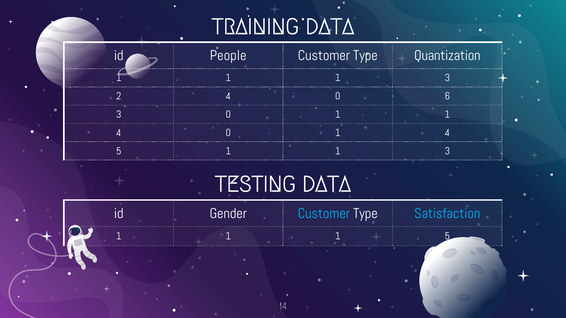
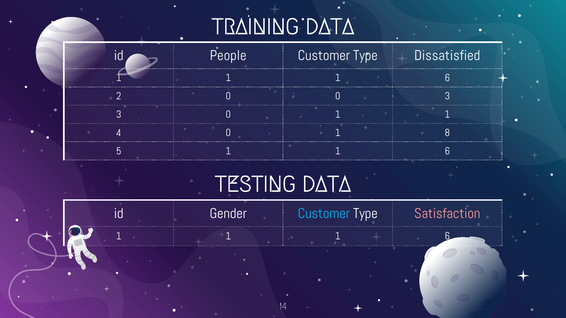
Quantization: Quantization -> Dissatisfied (447, 56)
3: 3 -> 6 (447, 78)
2 4: 4 -> 0 (228, 96)
0 6: 6 -> 3 (447, 96)
0 1 4: 4 -> 8 (447, 133)
5 1 1 3: 3 -> 6 (447, 151)
Satisfaction colour: light blue -> pink (447, 214)
5: 5 -> 6 (447, 237)
